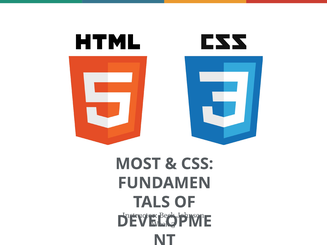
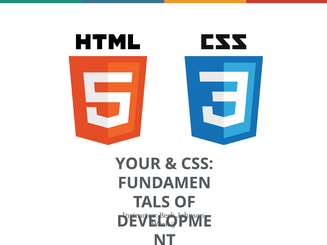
MOST: MOST -> YOUR (138, 164)
